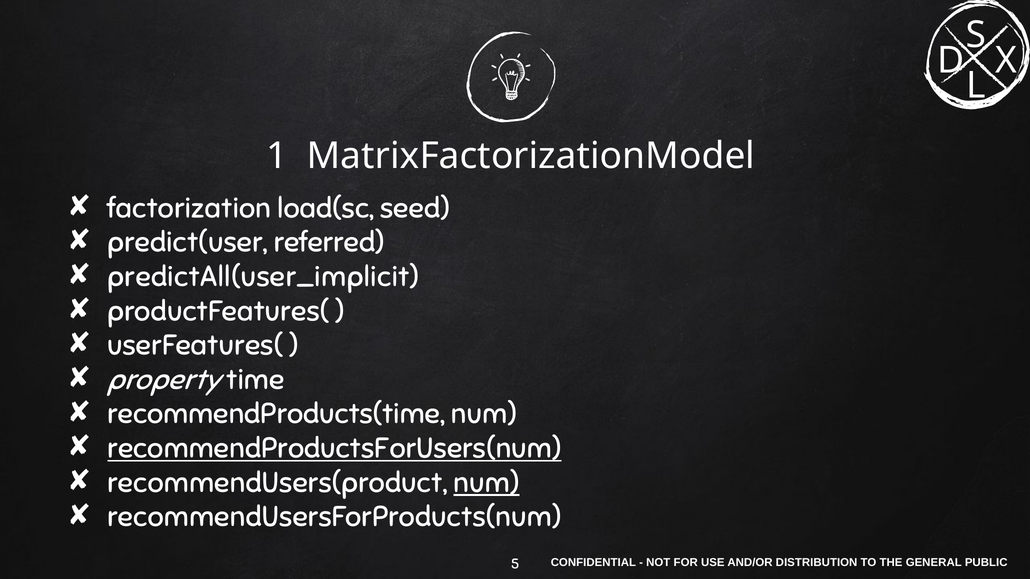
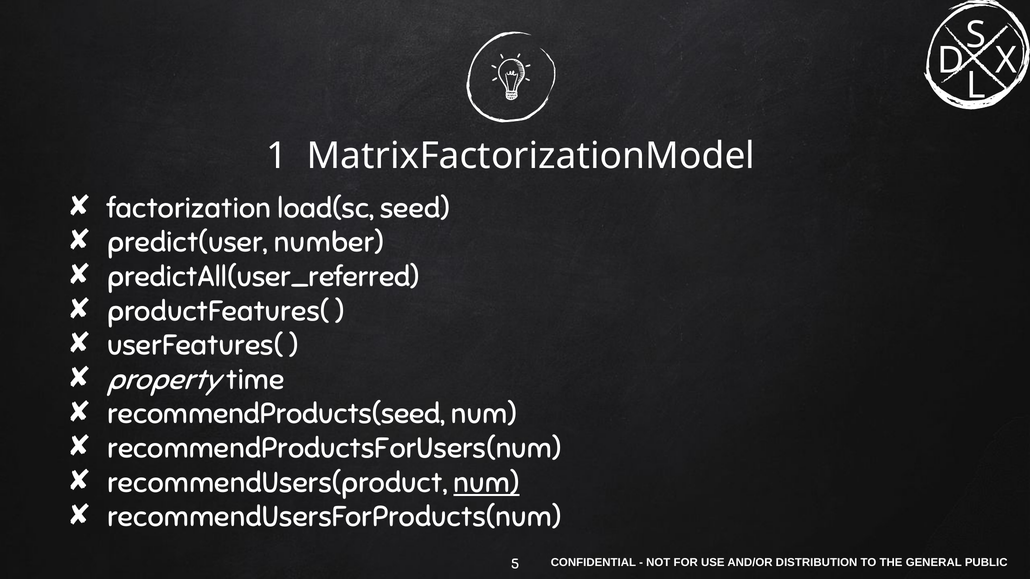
referred: referred -> number (329, 243)
predictAll(user_implicit: predictAll(user_implicit -> predictAll(user_referred (264, 277)
recommendProducts(time: recommendProducts(time -> recommendProducts(seed (276, 414)
recommendProductsForUsers(num underline: present -> none (334, 449)
